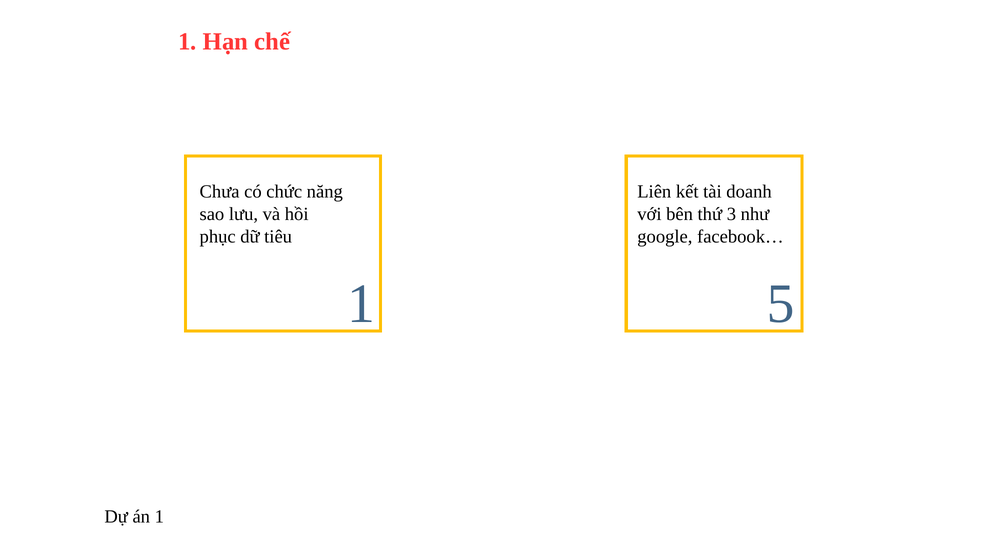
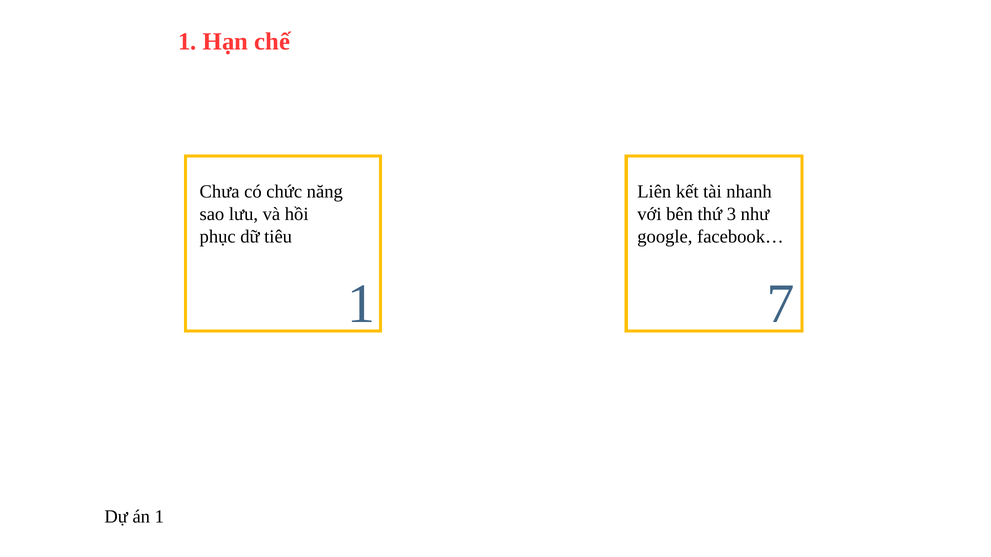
doanh: doanh -> nhanh (749, 192)
5: 5 -> 7 (781, 304)
